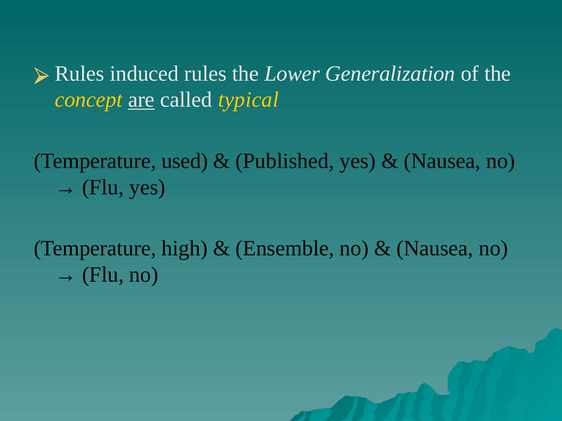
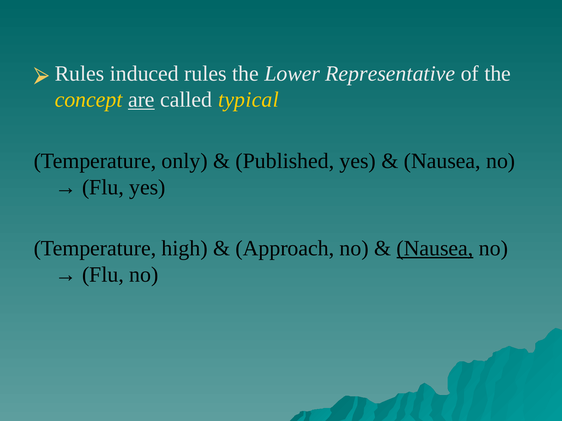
Generalization: Generalization -> Representative (390, 74)
used: used -> only (185, 161)
Ensemble: Ensemble -> Approach (285, 249)
Nausea underline: none -> present (435, 249)
